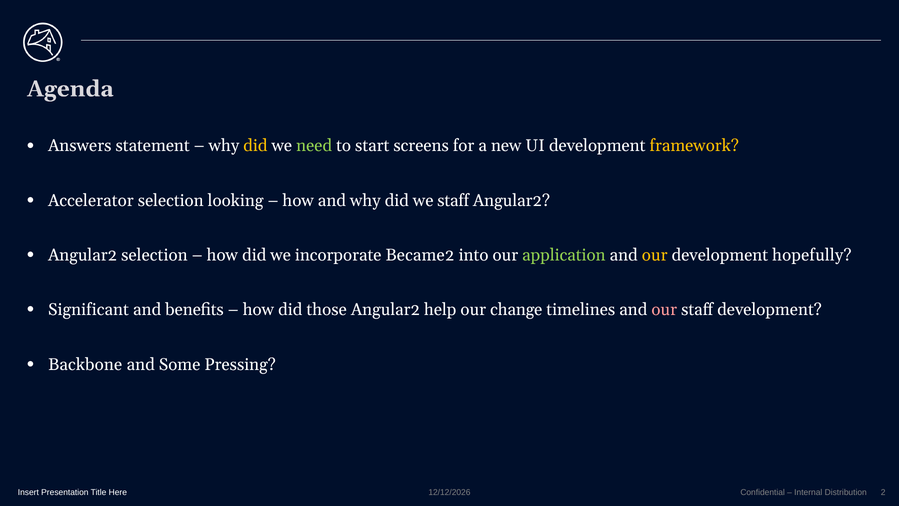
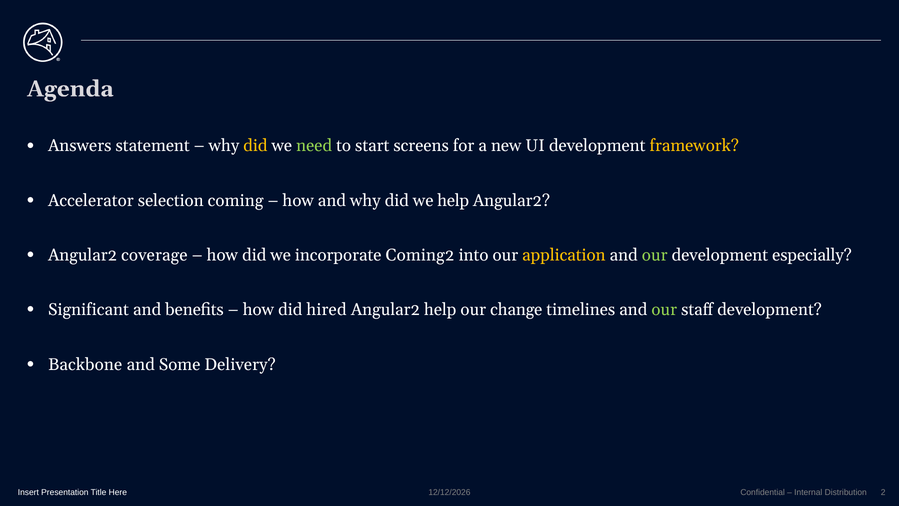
looking: looking -> coming (236, 200)
we staff: staff -> help (453, 200)
Angular2 selection: selection -> coverage (154, 255)
Became2: Became2 -> Coming2 (420, 255)
application colour: light green -> yellow (564, 255)
our colour: yellow -> light green (655, 255)
hopefully: hopefully -> especially (812, 255)
those: those -> hired (327, 310)
our colour: pink -> light green (664, 310)
Pressing: Pressing -> Delivery (240, 364)
